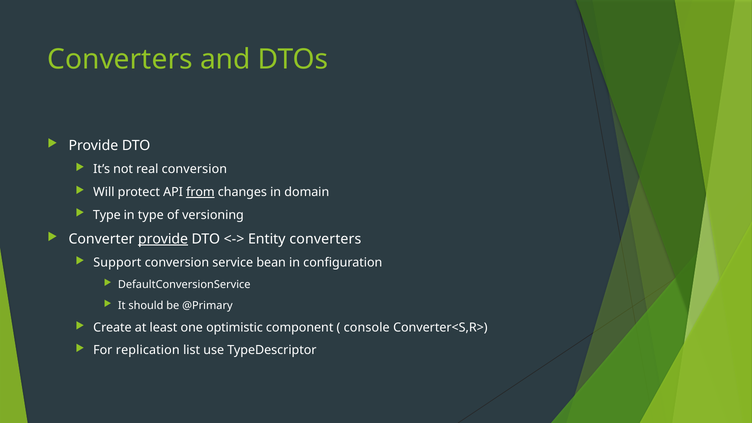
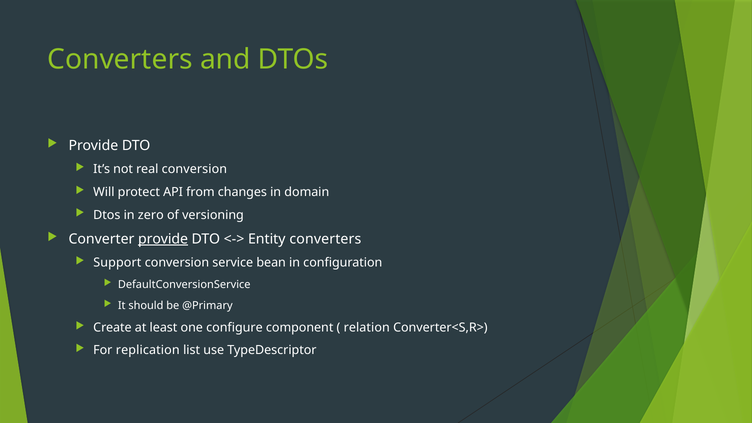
from underline: present -> none (200, 192)
Type: Type -> Dtos (107, 215)
in type: type -> zero (151, 215)
optimistic: optimistic -> configure (234, 327)
console: console -> relation (367, 327)
